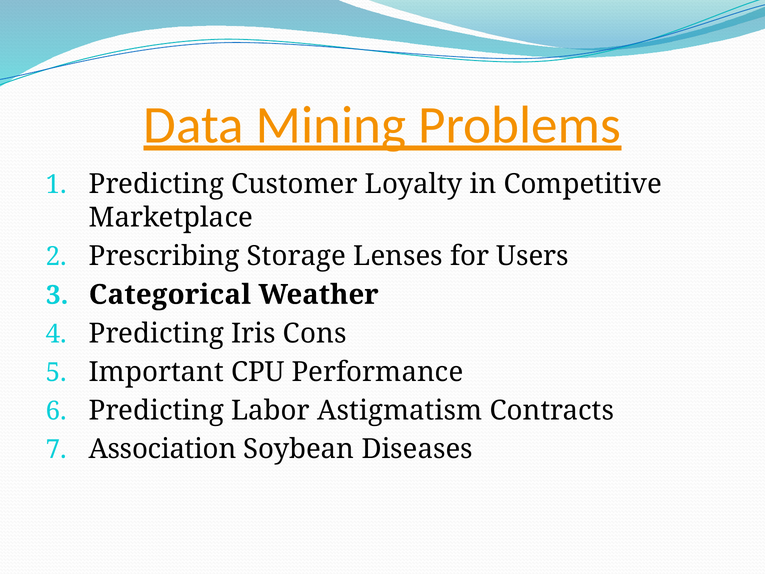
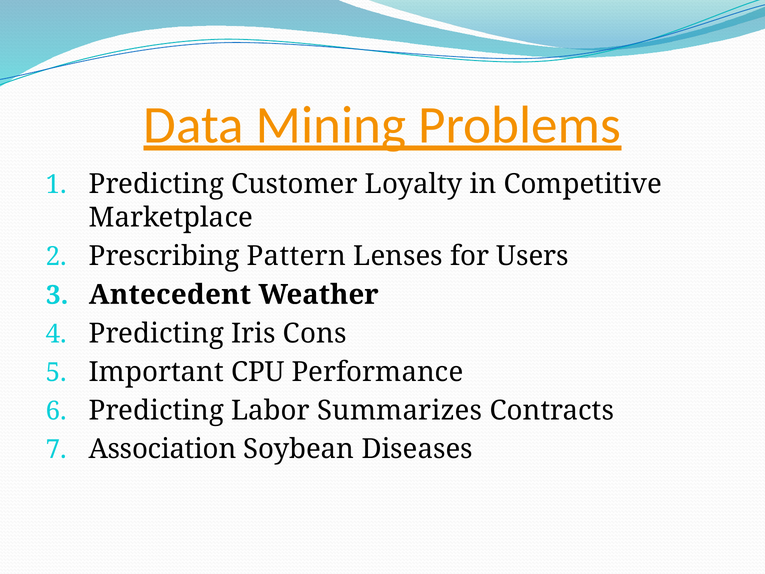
Storage: Storage -> Pattern (296, 256)
Categorical: Categorical -> Antecedent (170, 295)
Astigmatism: Astigmatism -> Summarizes (400, 411)
